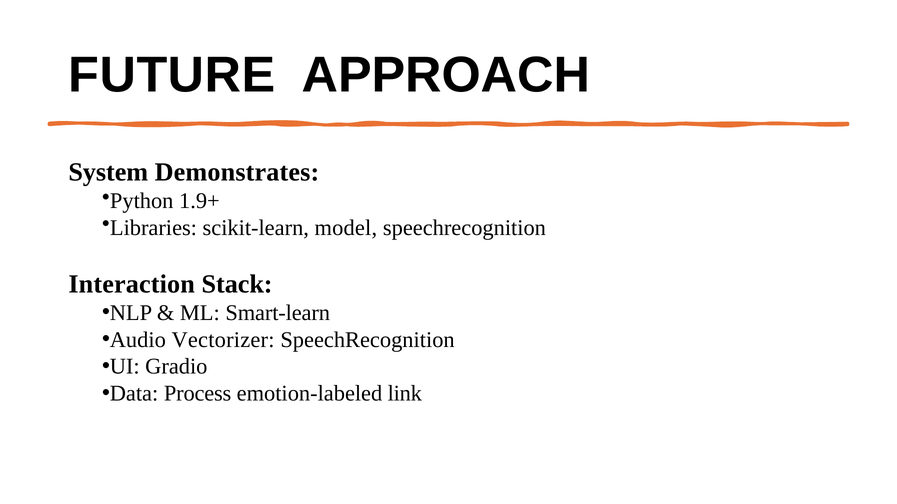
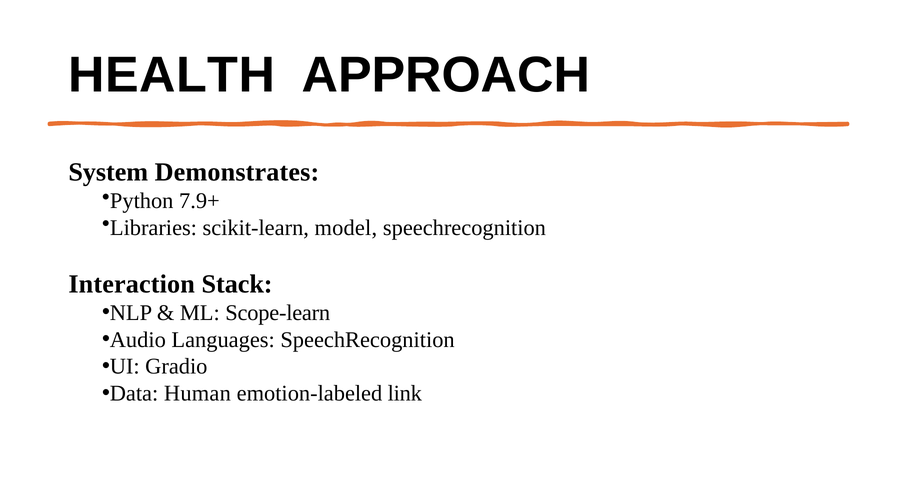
FUTURE: FUTURE -> HEALTH (172, 75)
1.9+: 1.9+ -> 7.9+ (199, 201)
Smart-learn: Smart-learn -> Scope-learn (278, 313)
Vectorizer: Vectorizer -> Languages (223, 340)
Process: Process -> Human (197, 394)
